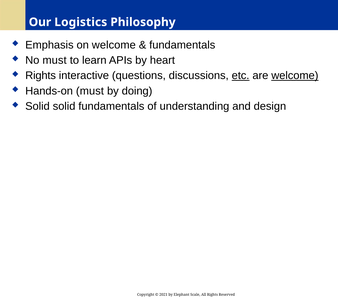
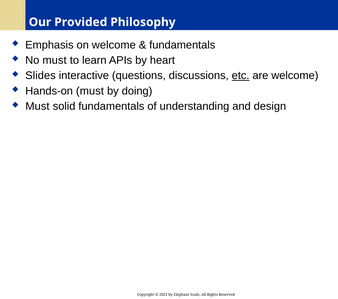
Logistics: Logistics -> Provided (81, 22)
Rights: Rights -> Slides (41, 76)
welcome underline: present -> none (295, 76)
Solid: Solid -> Must (37, 106)
